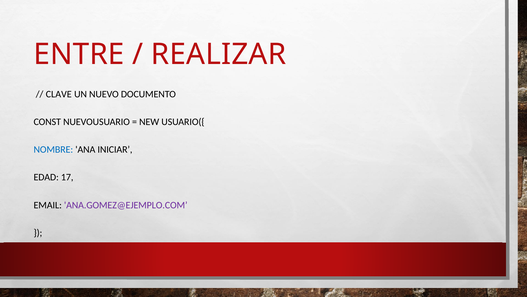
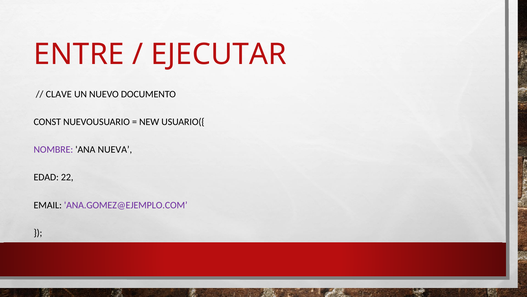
REALIZAR: REALIZAR -> EJECUTAR (219, 54)
NOMBRE colour: blue -> purple (53, 149)
INICIAR: INICIAR -> NUEVA (115, 149)
17: 17 -> 22 (67, 177)
